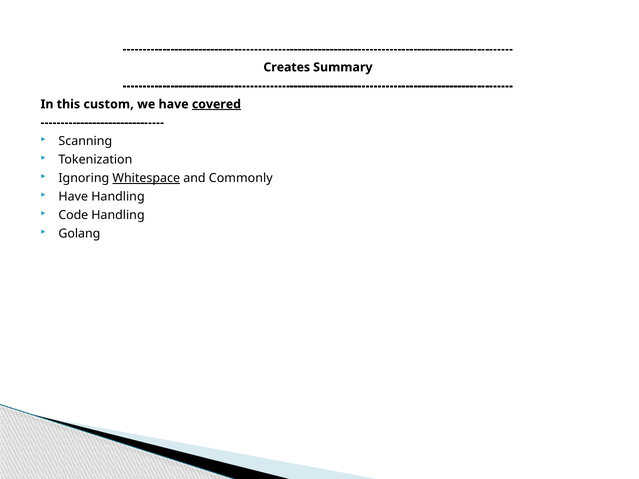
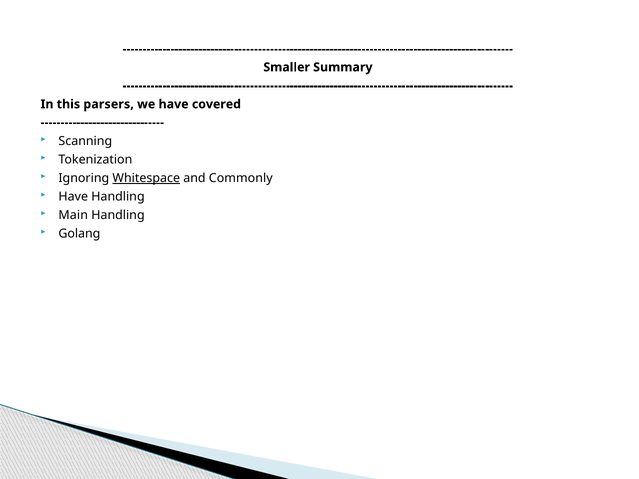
Creates: Creates -> Smaller (287, 67)
custom: custom -> parsers (109, 104)
covered underline: present -> none (216, 104)
Code: Code -> Main (73, 215)
